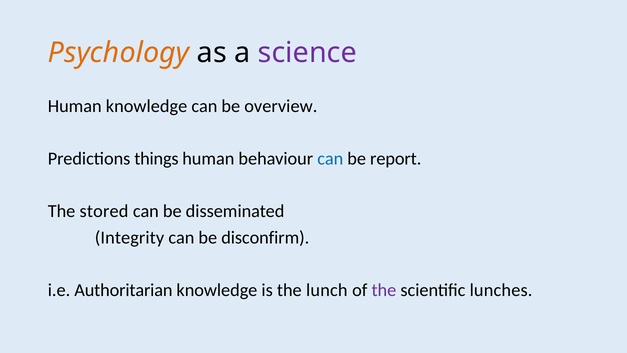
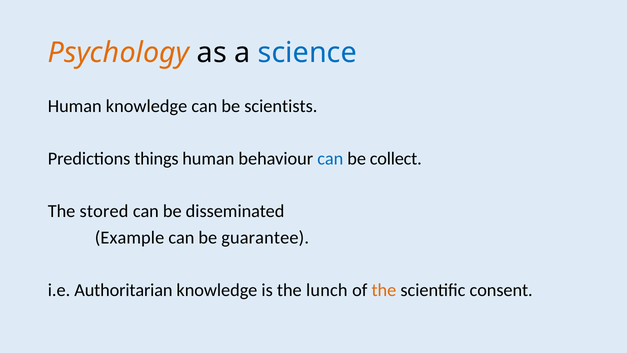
science colour: purple -> blue (307, 53)
overview: overview -> scientists (281, 106)
report: report -> collect (396, 159)
Integrity: Integrity -> Example (130, 237)
disconfirm: disconfirm -> guarantee (265, 237)
the colour: purple -> orange (384, 290)
lunches: lunches -> consent (501, 290)
